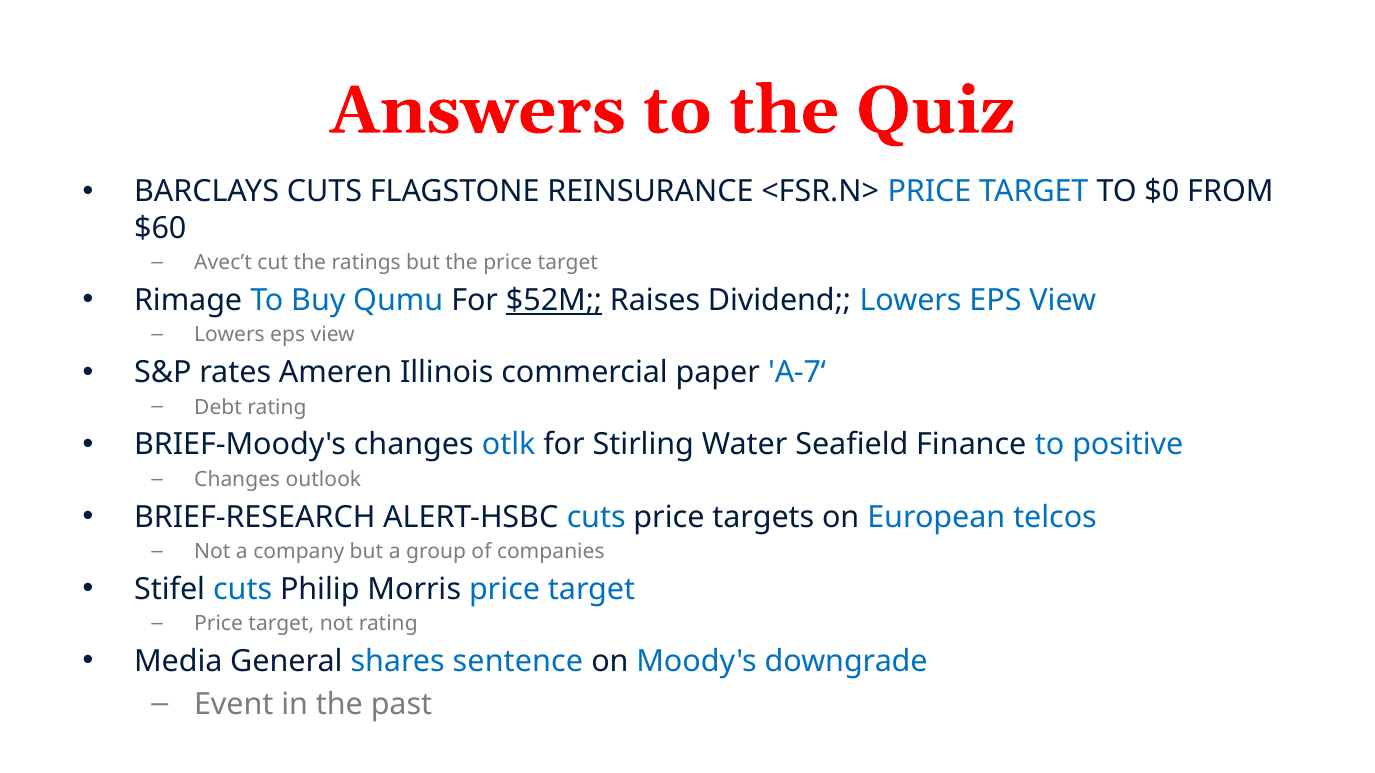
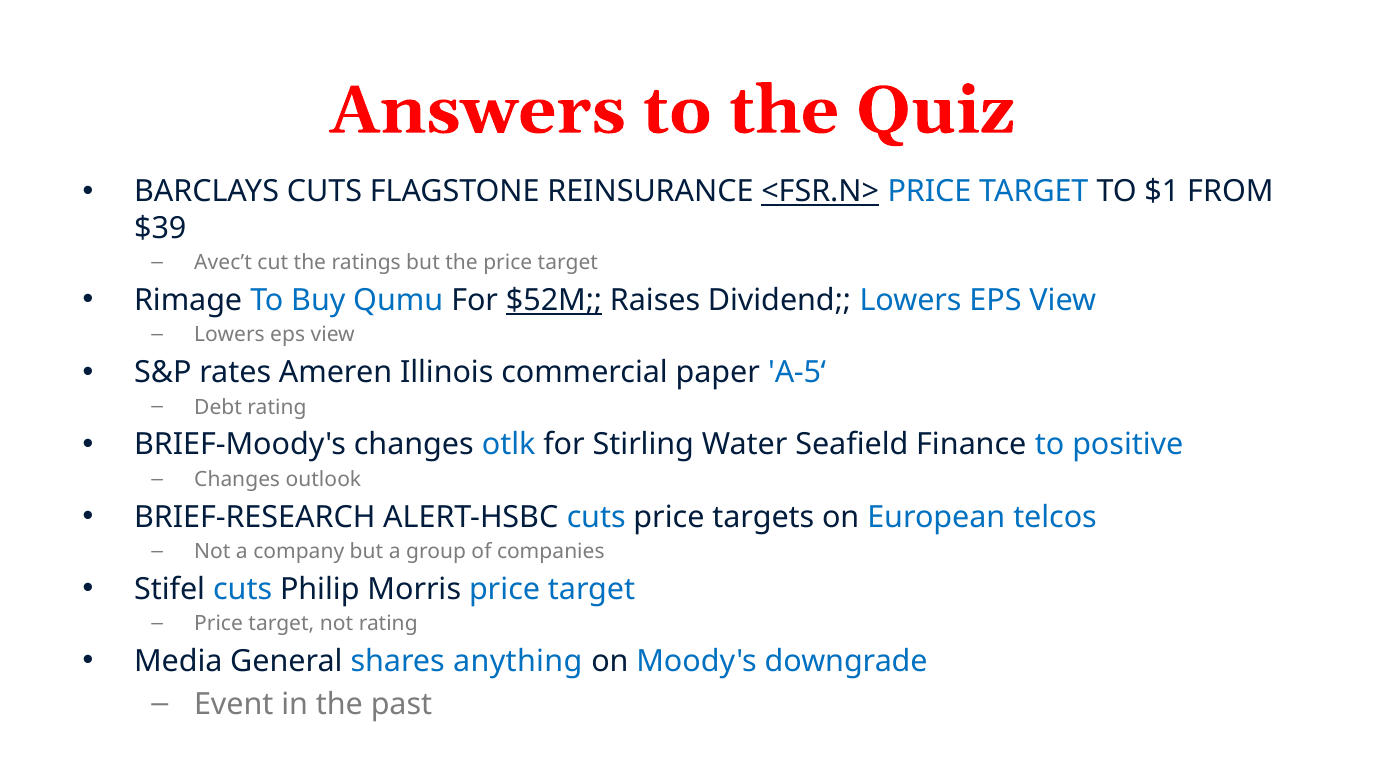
<FSR.N> underline: none -> present (820, 192)
$0: $0 -> $1 (1162, 192)
$60: $60 -> $39 (160, 229)
A-7‘: A-7‘ -> A-5‘ (797, 373)
sentence: sentence -> anything (518, 662)
